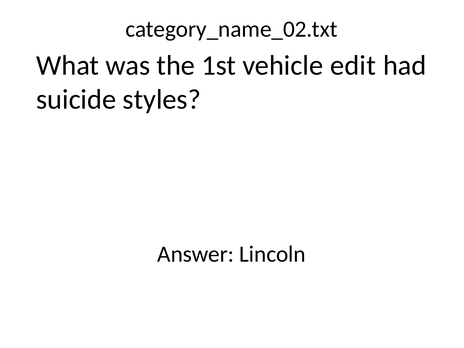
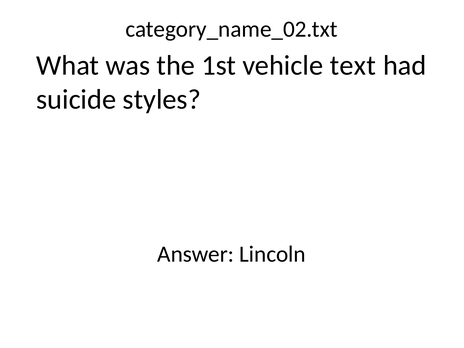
edit: edit -> text (353, 66)
